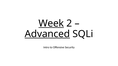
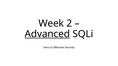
Week underline: present -> none (51, 23)
